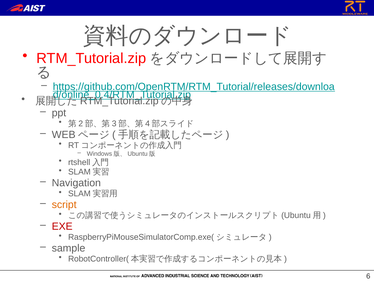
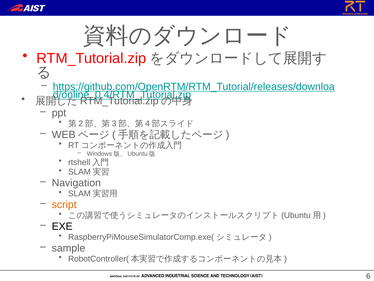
EXE colour: red -> black (62, 226)
